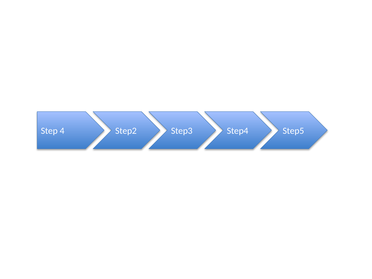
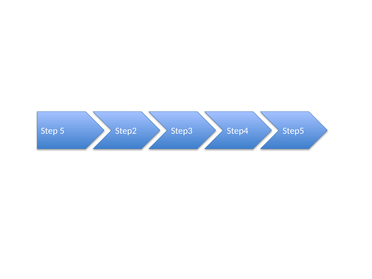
4: 4 -> 5 (62, 131)
